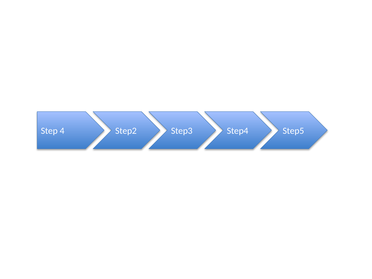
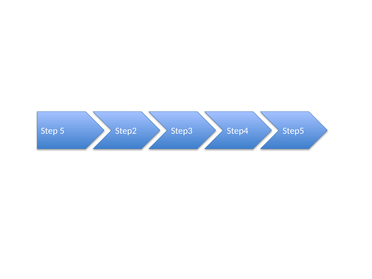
4: 4 -> 5 (62, 131)
